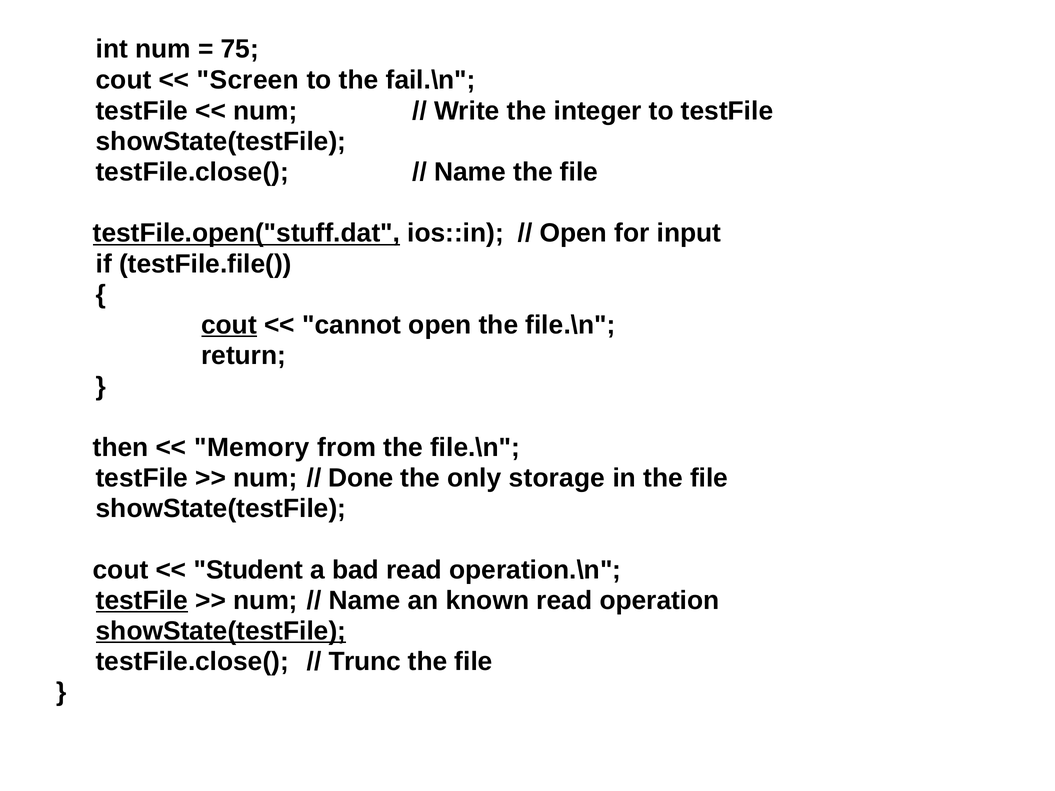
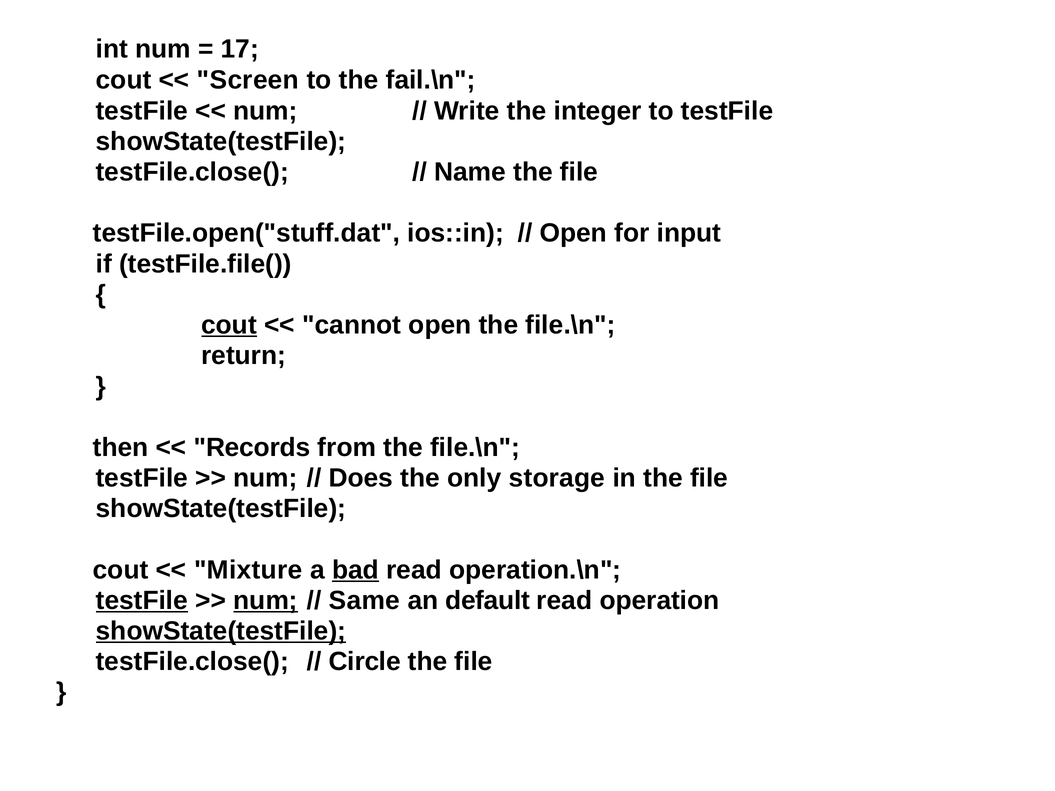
75: 75 -> 17 (240, 49)
testFile.open("stuff.dat underline: present -> none (246, 233)
Memory: Memory -> Records (252, 448)
Done: Done -> Does (361, 478)
Student: Student -> Mixture (248, 570)
bad underline: none -> present (356, 570)
num underline: none -> present (266, 601)
Name: Name -> Same (364, 601)
known: known -> default (488, 601)
Trunc: Trunc -> Circle (365, 662)
